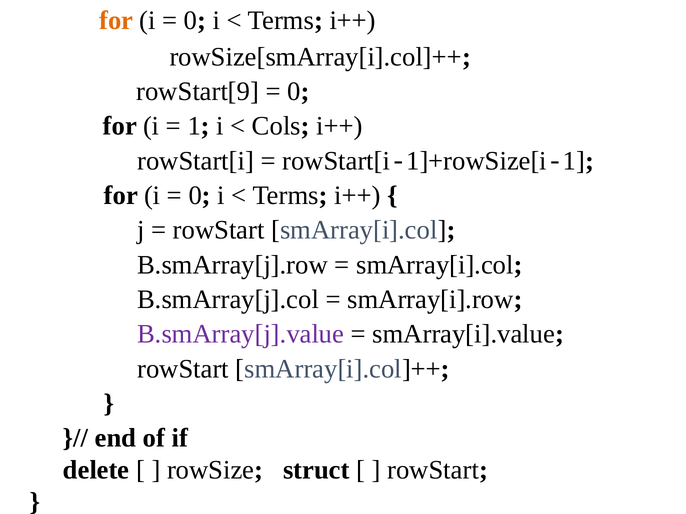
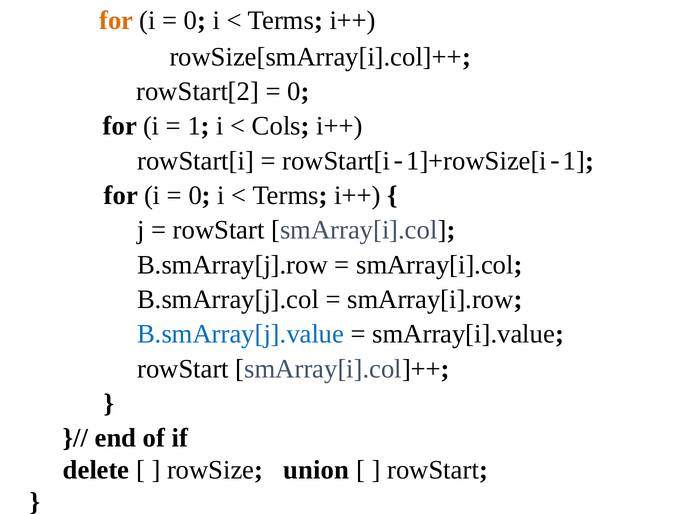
rowStart[9: rowStart[9 -> rowStart[2 (198, 92)
B.smArray[j].value colour: purple -> blue (241, 335)
struct: struct -> union (316, 471)
